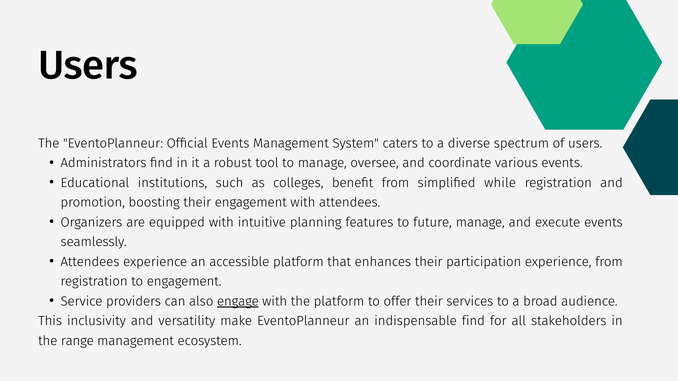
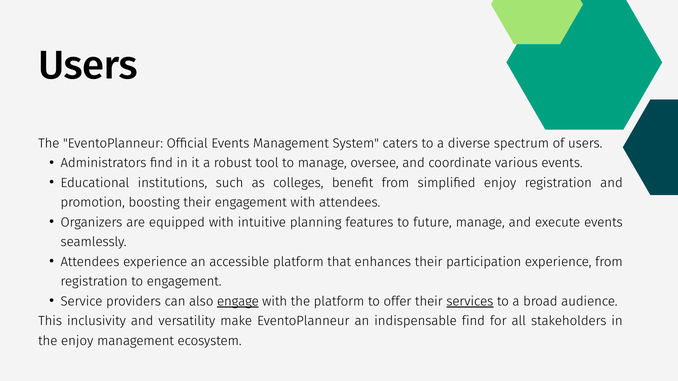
simplified while: while -> enjoy (500, 183)
services underline: none -> present (470, 302)
the range: range -> enjoy (77, 341)
